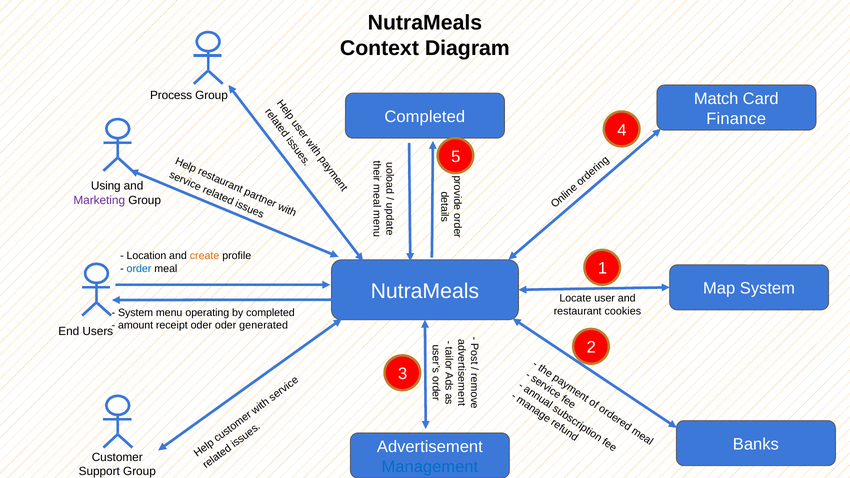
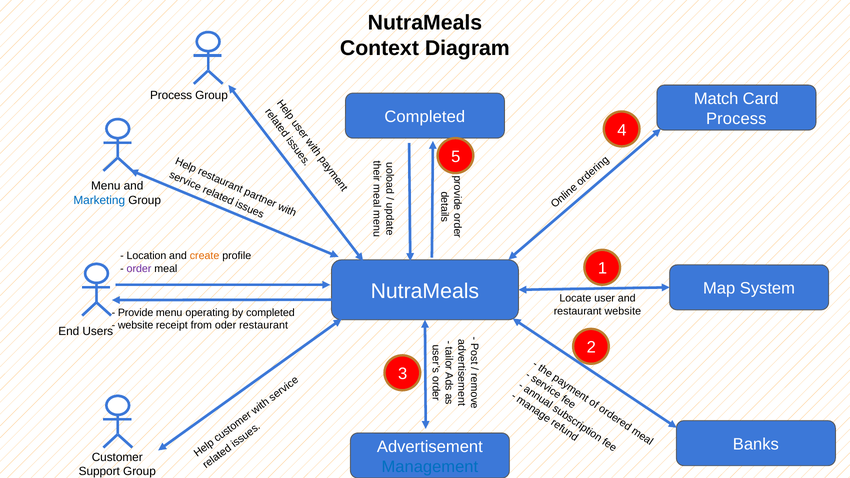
Finance: Finance -> Process (736, 119)
Using: Using -> Menu (106, 186)
Marketing colour: purple -> blue (99, 200)
order colour: blue -> purple (139, 269)
restaurant cookies: cookies -> website (623, 311)
System: System -> Provide (136, 313)
amount: amount -> website (136, 325)
receipt oder: oder -> from (201, 325)
oder generated: generated -> restaurant (264, 325)
